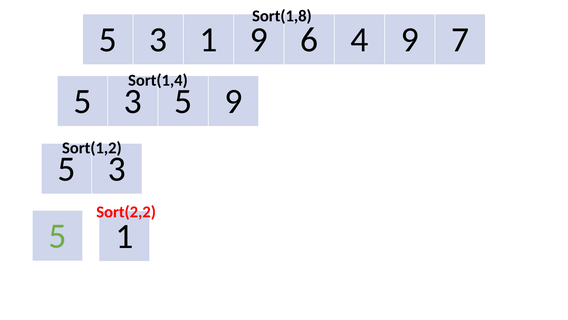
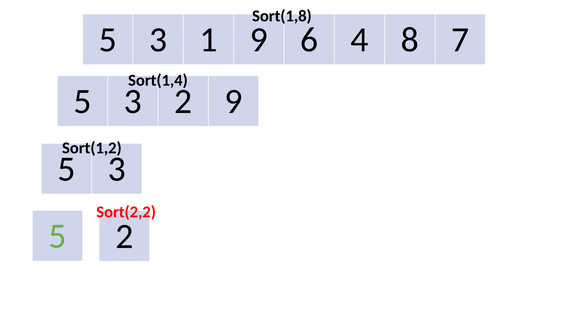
4 9: 9 -> 8 (410, 40)
5: 5 -> 2 (183, 101)
5 1: 1 -> 2 (124, 236)
